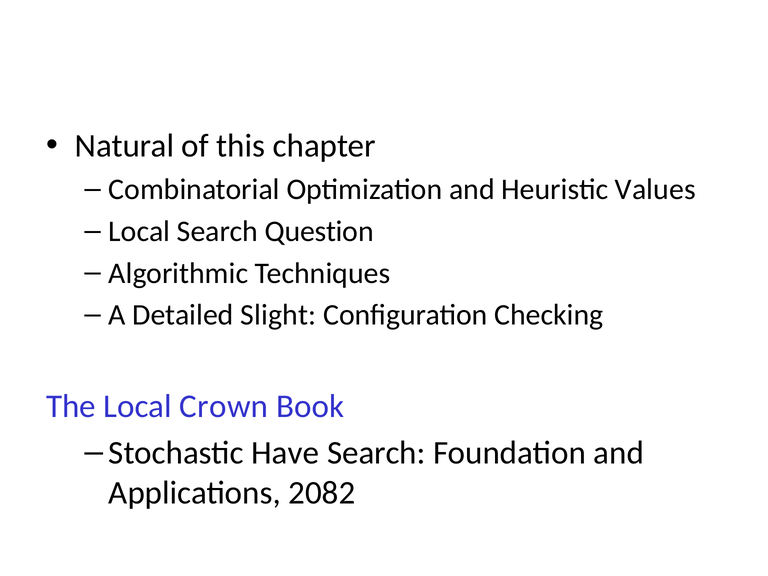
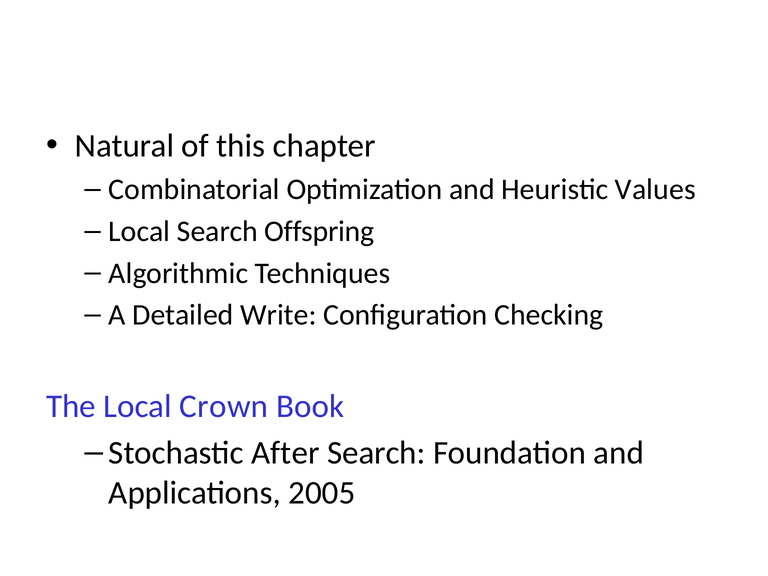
Question: Question -> Offspring (319, 231)
Slight: Slight -> Write (278, 315)
Have: Have -> After (285, 453)
2082: 2082 -> 2005 (322, 493)
